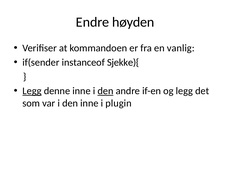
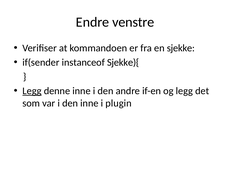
høyden: høyden -> venstre (133, 22)
vanlig: vanlig -> sjekke (181, 48)
den underline: present -> none (105, 91)
